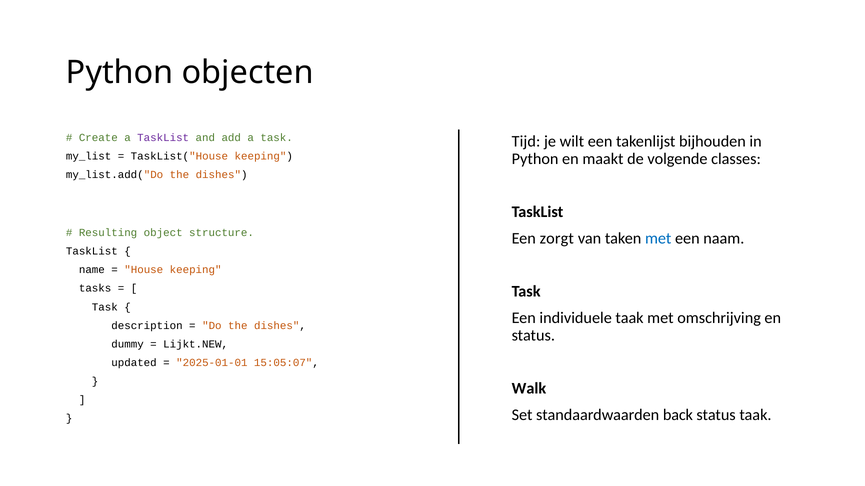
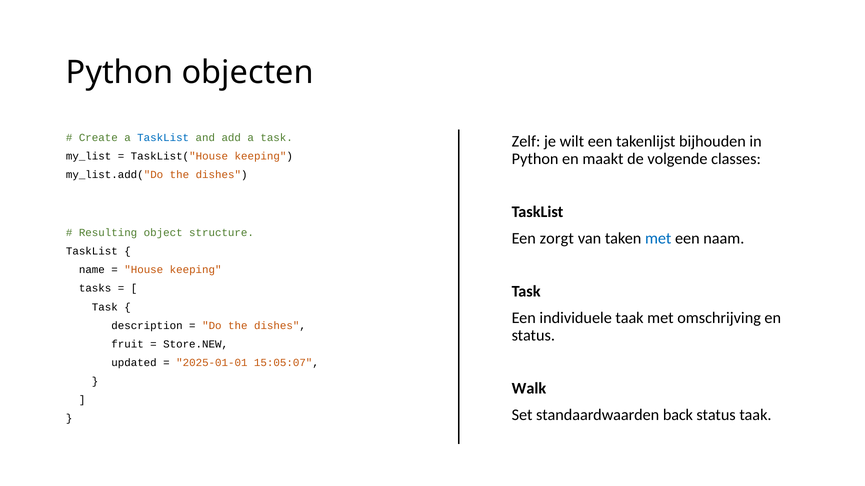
TaskList colour: purple -> blue (163, 138)
Tijd: Tijd -> Zelf (526, 141)
dummy: dummy -> fruit (128, 344)
Lijkt.NEW: Lijkt.NEW -> Store.NEW (196, 344)
